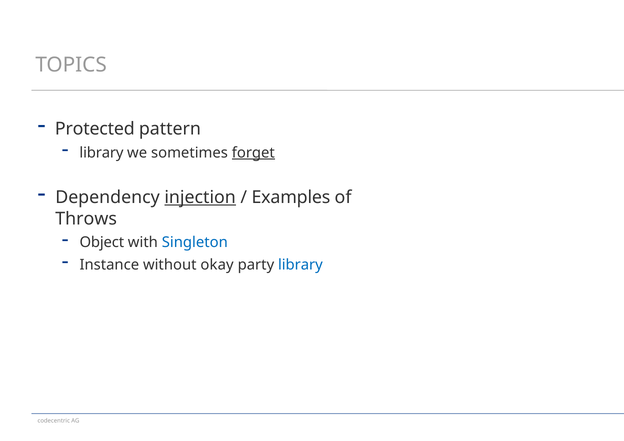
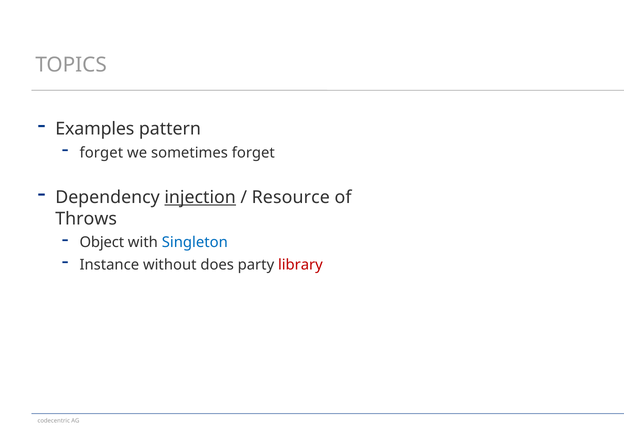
Protected: Protected -> Examples (95, 129)
library: library -> forget (101, 153)
forget underline: present -> none (253, 153)
Examples: Examples -> Resource (291, 198)
okay: okay -> does (217, 265)
library colour: blue -> red (300, 265)
